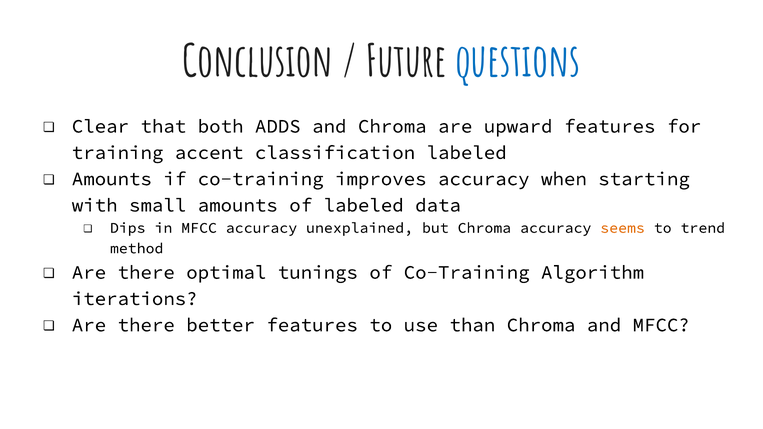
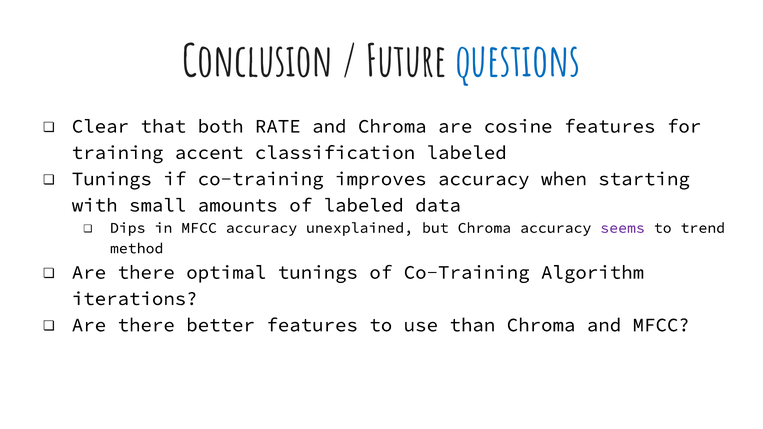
ADDS: ADDS -> RATE (278, 126)
upward: upward -> cosine (518, 126)
Amounts: Amounts -> Tunings (112, 179)
seems colour: orange -> purple (623, 228)
